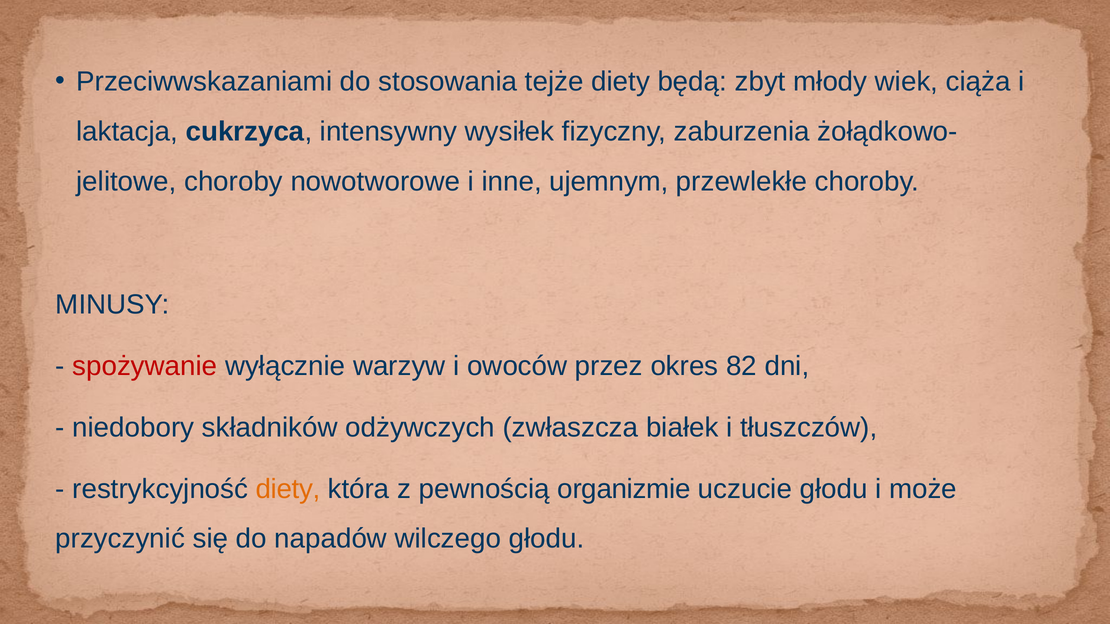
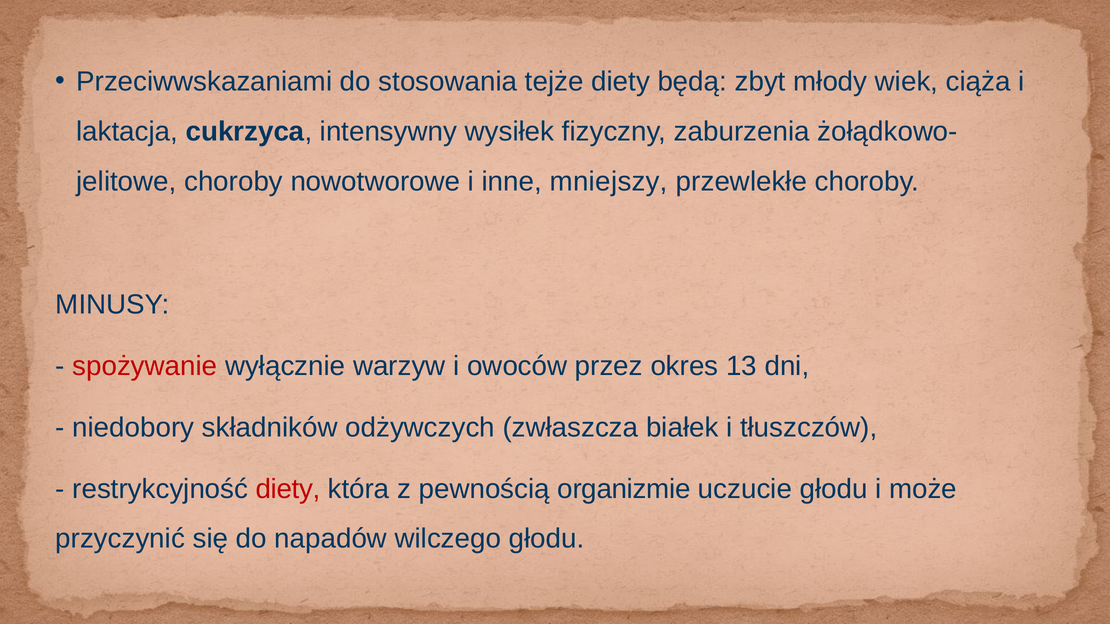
ujemnym: ujemnym -> mniejszy (609, 182)
82: 82 -> 13 (741, 366)
diety colour: orange -> red (288, 489)
